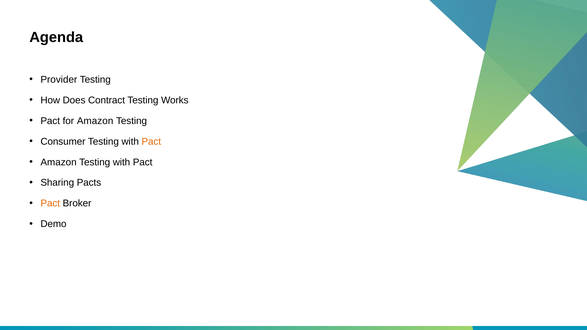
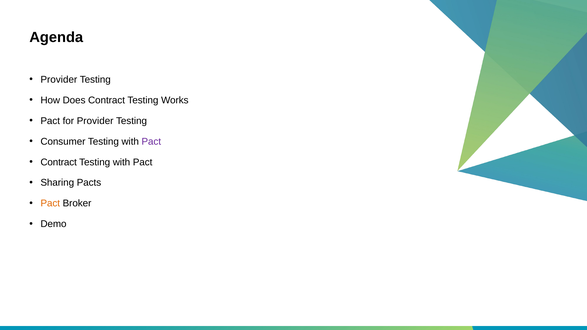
for Amazon: Amazon -> Provider (95, 121)
Pact colour: orange -> purple (151, 142)
Amazon: Amazon -> Contract (59, 162)
